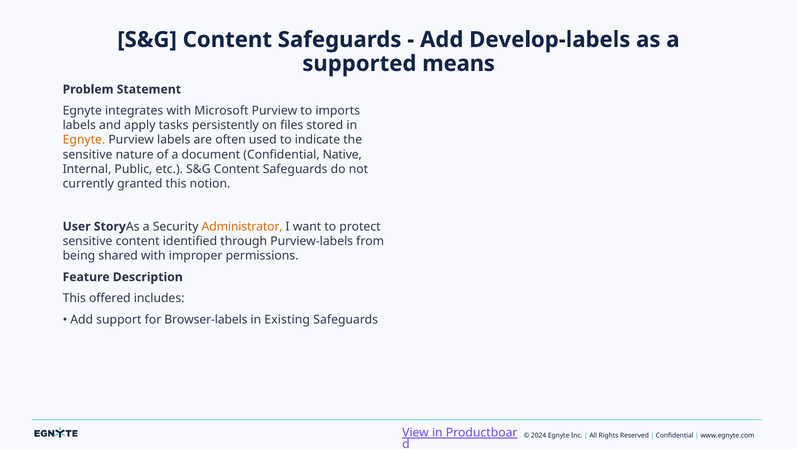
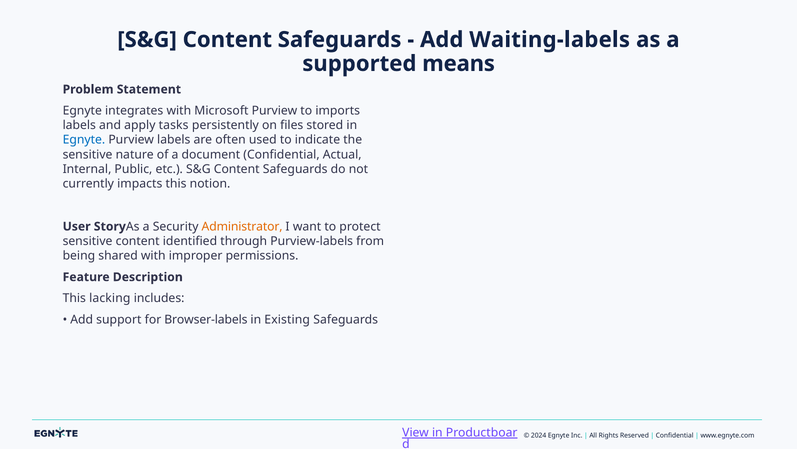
Develop-labels: Develop-labels -> Waiting-labels (550, 40)
Egnyte colour: orange -> blue (84, 140)
Native: Native -> Actual (342, 154)
granted: granted -> impacts (140, 184)
offered: offered -> lacking (110, 298)
